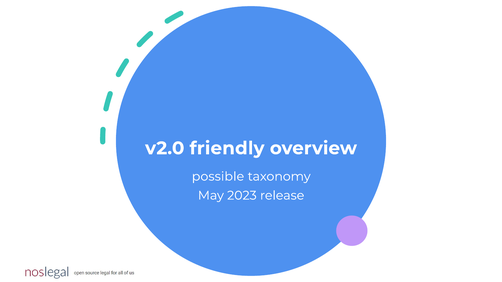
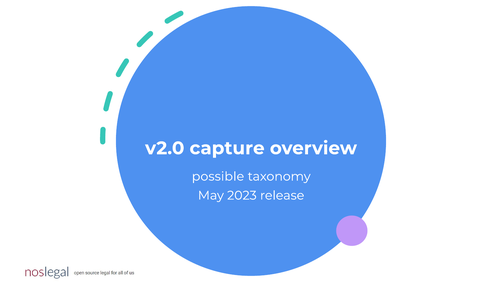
friendly: friendly -> capture (227, 148)
